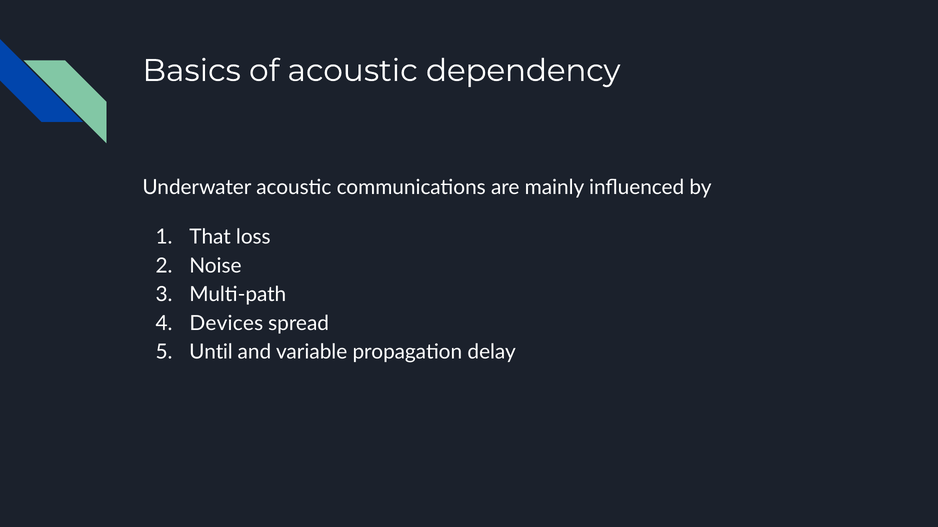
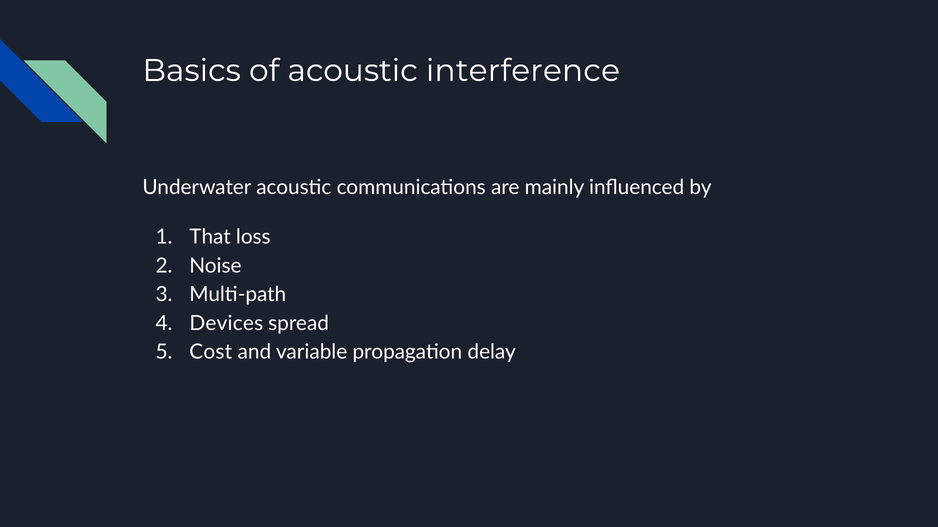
dependency: dependency -> interference (523, 71)
Until: Until -> Cost (211, 352)
